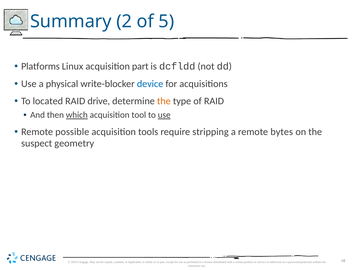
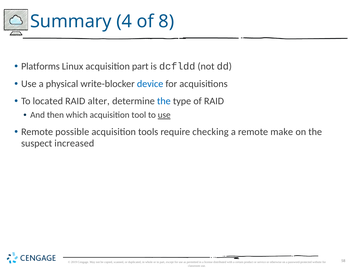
2: 2 -> 4 (124, 21)
5: 5 -> 8 (166, 21)
drive: drive -> alter (99, 101)
the colour: orange -> blue (164, 101)
which underline: present -> none (77, 115)
stripping: stripping -> checking (210, 132)
bytes: bytes -> make (282, 132)
geometry: geometry -> increased (74, 144)
